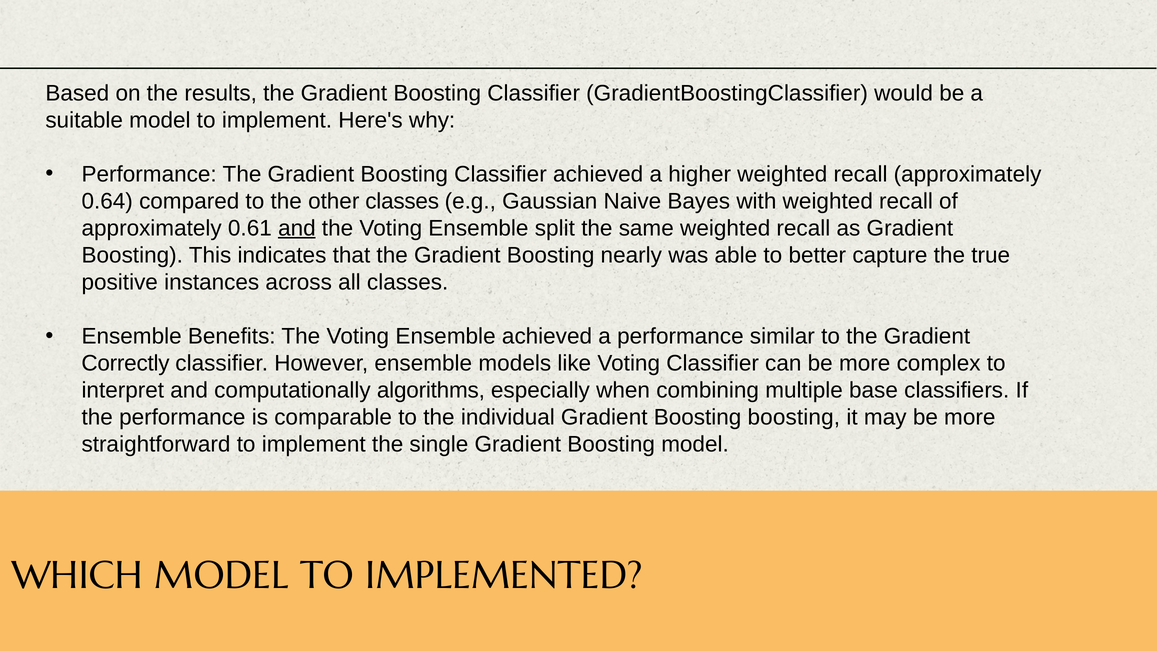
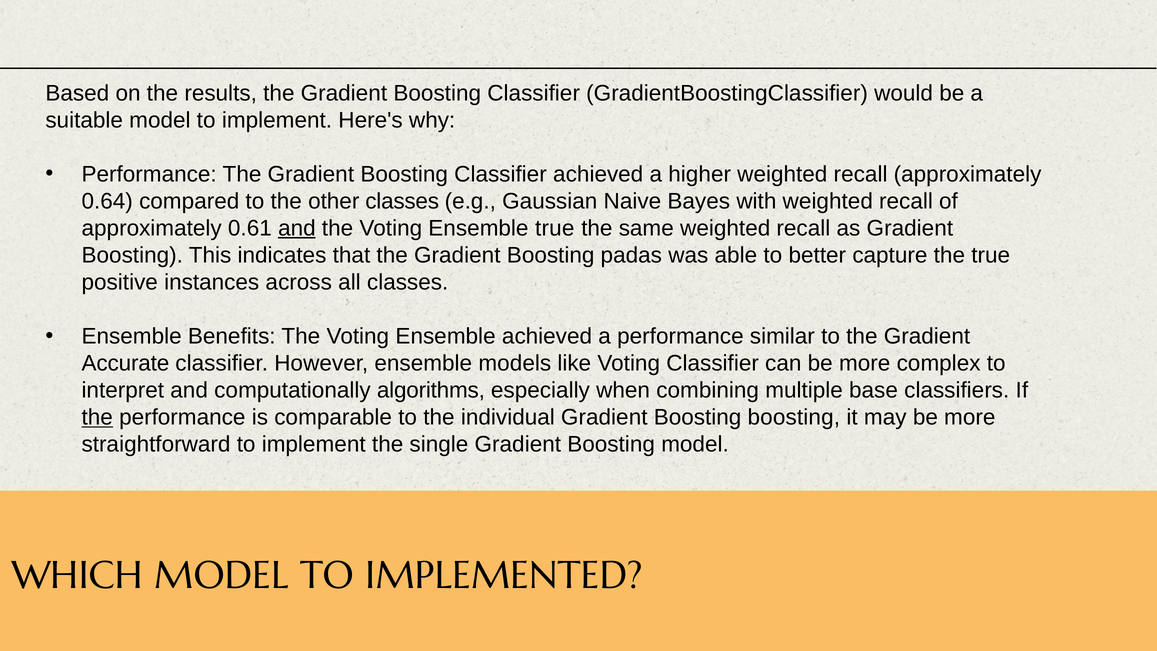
Ensemble split: split -> true (555, 228)
nearly: nearly -> padas (631, 255)
Correctly: Correctly -> Accurate (125, 363)
the underline: none -> present (97, 417)
